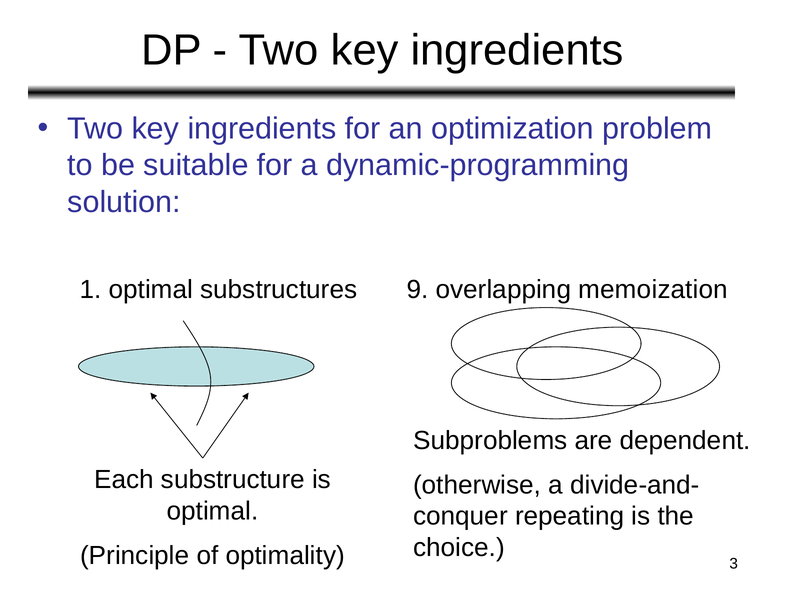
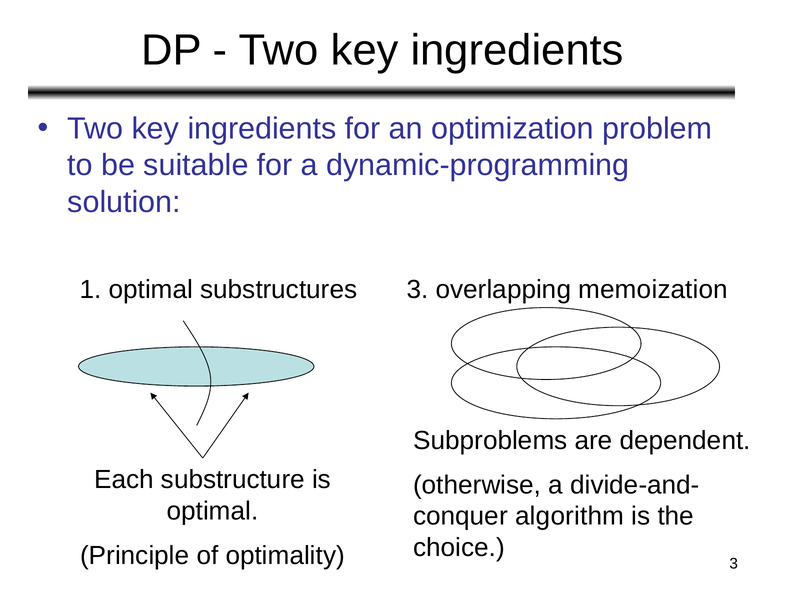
substructures 9: 9 -> 3 (418, 290)
repeating: repeating -> algorithm (570, 516)
